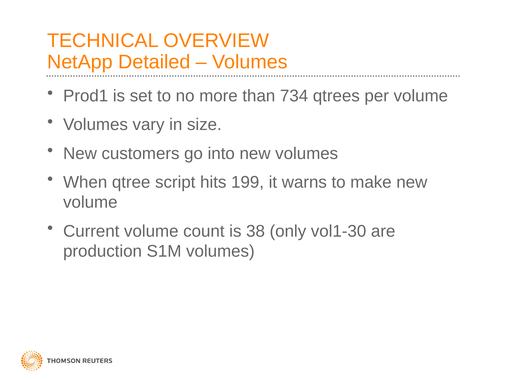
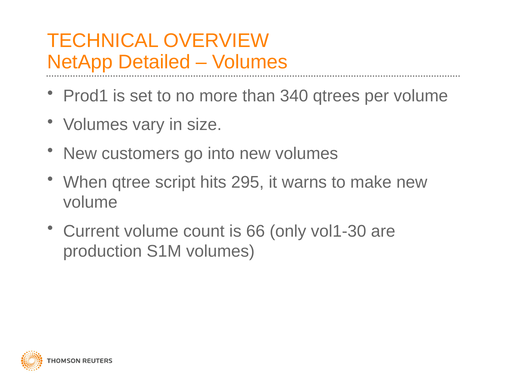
734: 734 -> 340 (294, 96)
199: 199 -> 295 (248, 182)
38: 38 -> 66 (256, 231)
